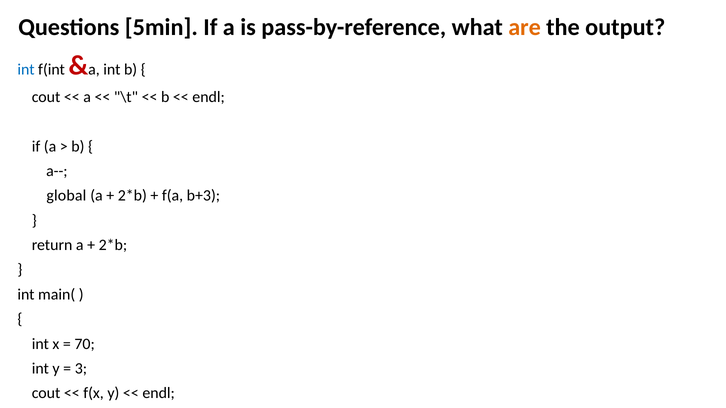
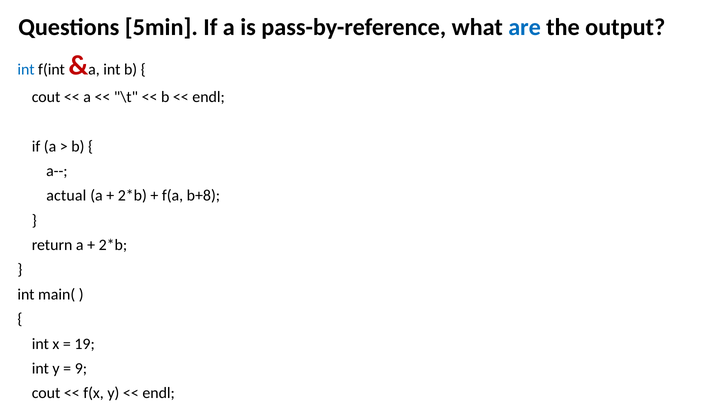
are colour: orange -> blue (525, 27)
global: global -> actual (66, 196)
b+3: b+3 -> b+8 (203, 196)
70: 70 -> 19 (85, 344)
3: 3 -> 9 (81, 369)
